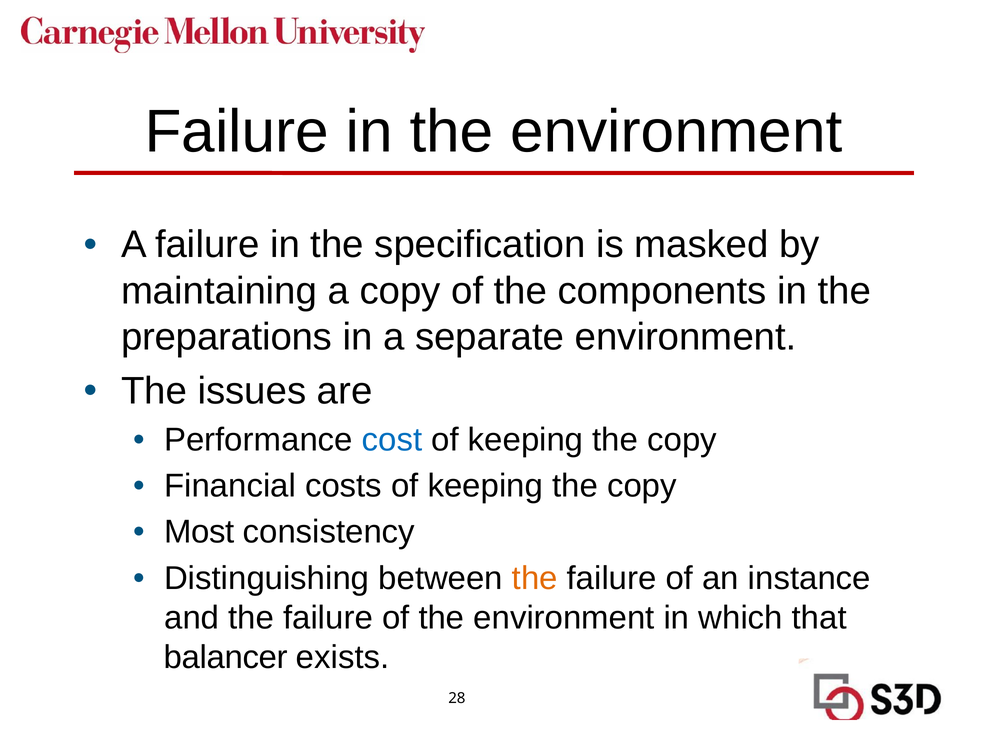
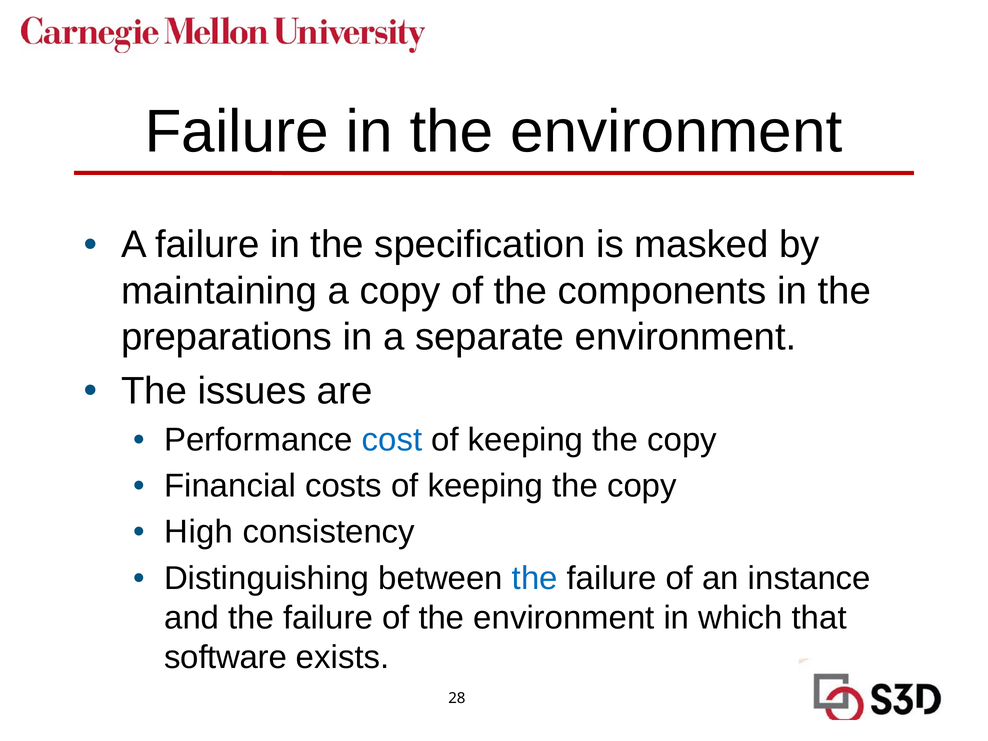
Most: Most -> High (199, 532)
the colour: orange -> blue (535, 578)
balancer: balancer -> software (226, 657)
